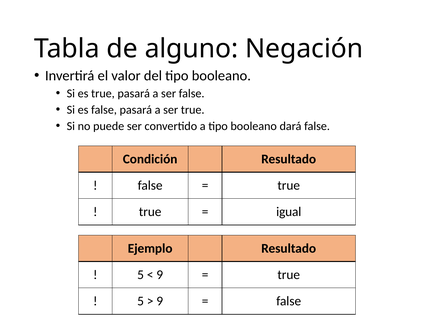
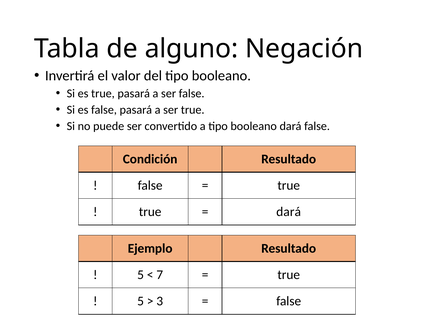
igual: igual -> dará (289, 212)
9: 9 -> 7 (160, 274)
9: 9 -> 3 (160, 301)
